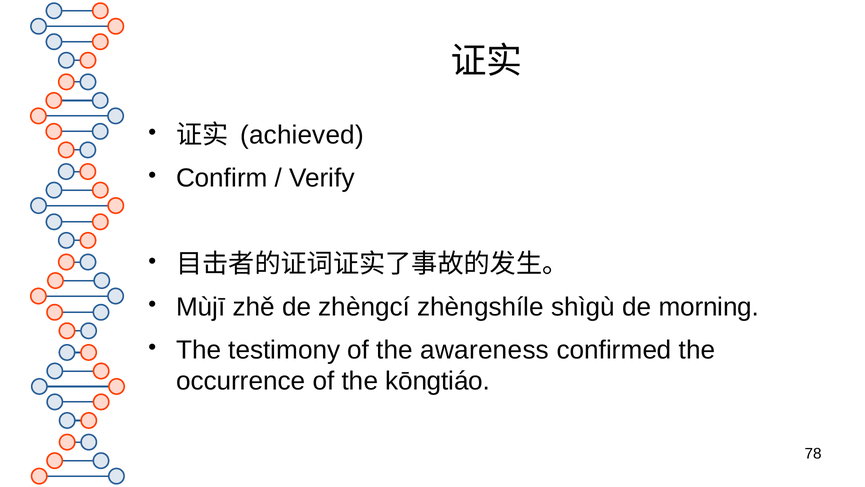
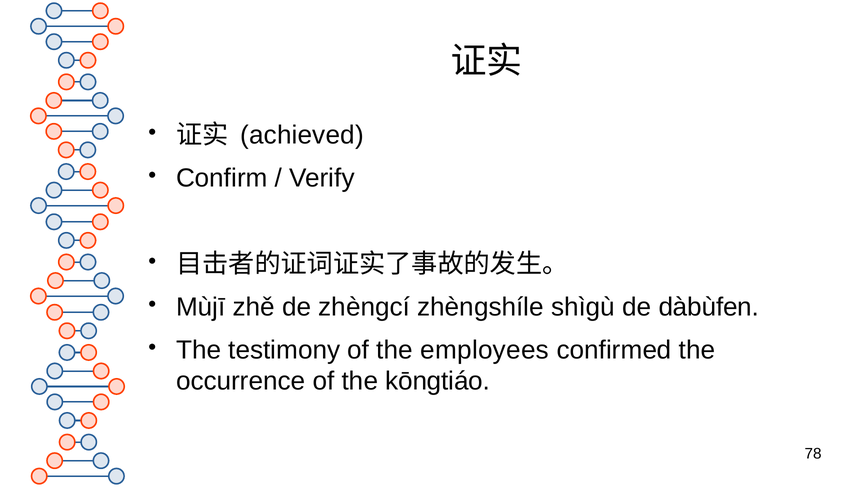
morning: morning -> dàbùfen (709, 307)
awareness: awareness -> employees (485, 350)
